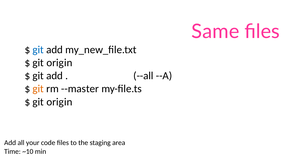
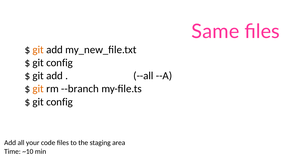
git colour: blue -> orange (38, 50)
origin: origin -> config (59, 63)
--master: --master -> --branch (80, 89)
origin: origin -> config (59, 102)
